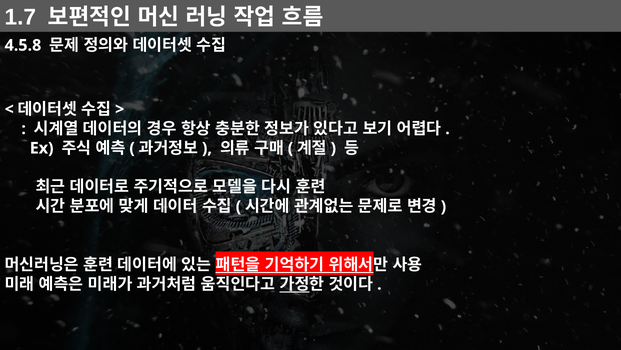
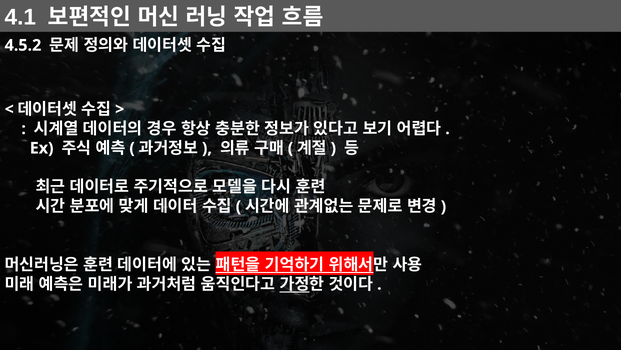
1.7: 1.7 -> 4.1 (20, 17)
4.5.8: 4.5.8 -> 4.5.2 (23, 45)
